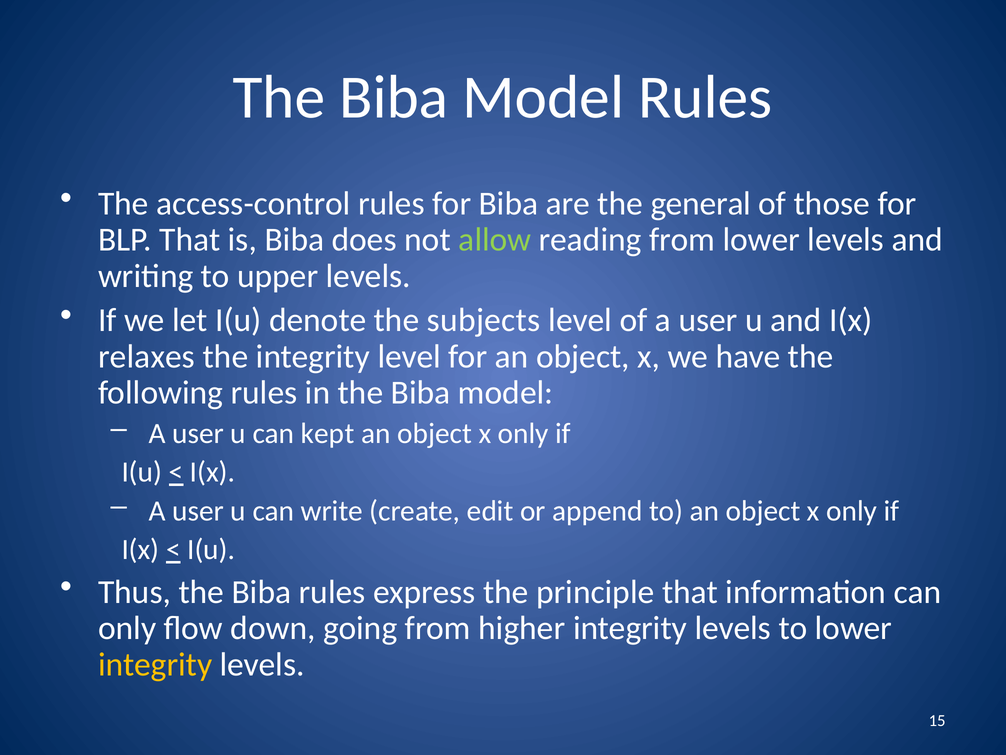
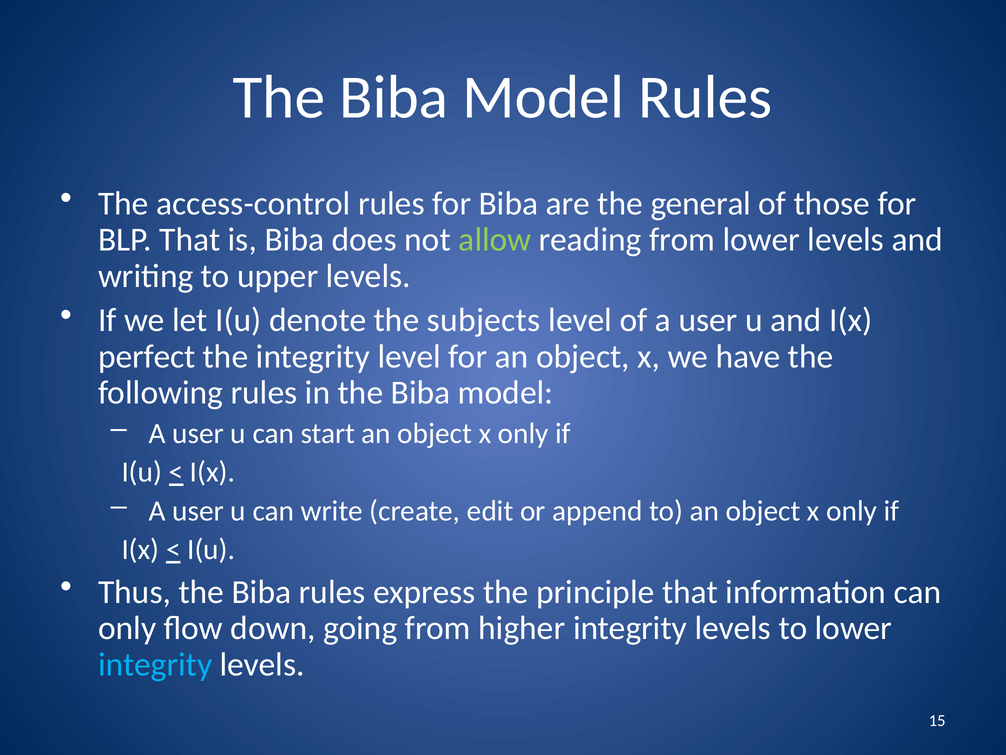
relaxes: relaxes -> perfect (147, 356)
kept: kept -> start (328, 433)
integrity colour: yellow -> light blue (155, 664)
